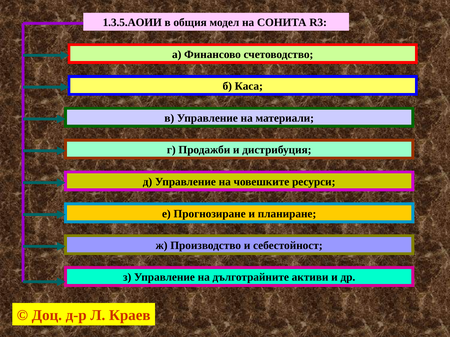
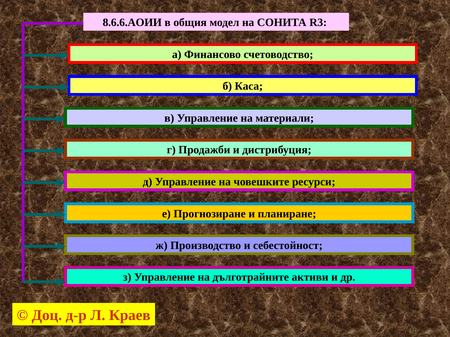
1.3.5.АОИИ: 1.3.5.АОИИ -> 8.6.6.АОИИ (132, 23)
